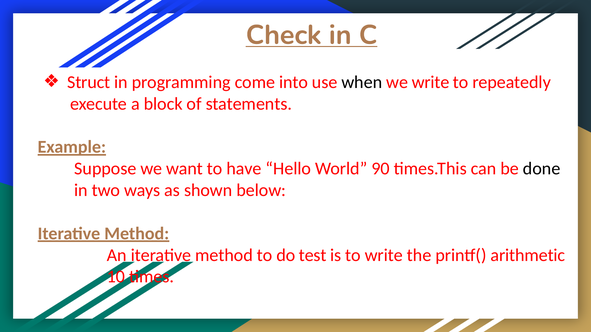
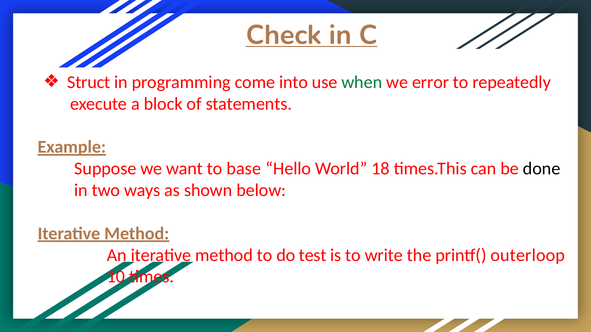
when colour: black -> green (362, 82)
we write: write -> error (431, 82)
have: have -> base (244, 169)
90: 90 -> 18 (380, 169)
arithmetic: arithmetic -> outerloop (528, 255)
